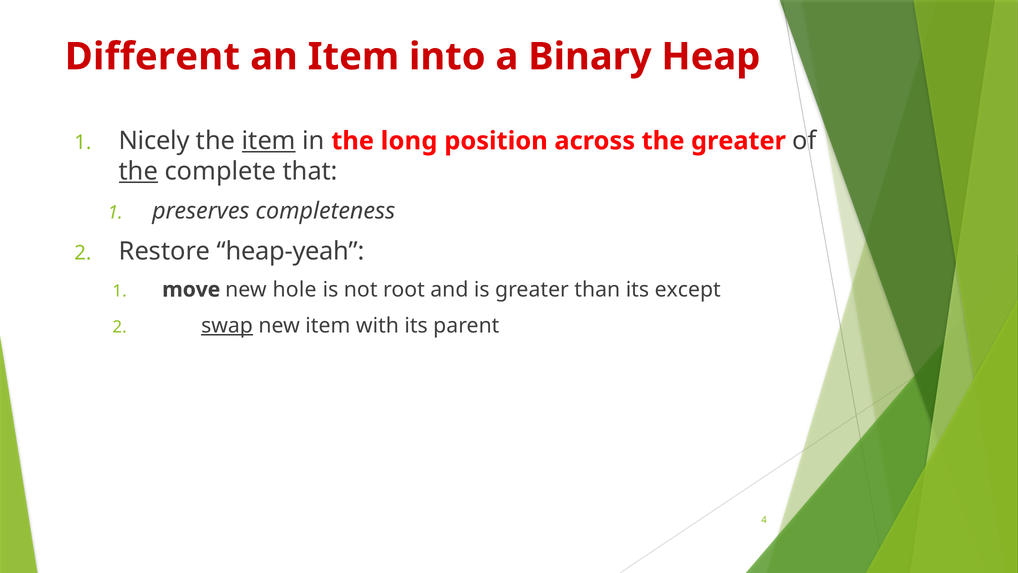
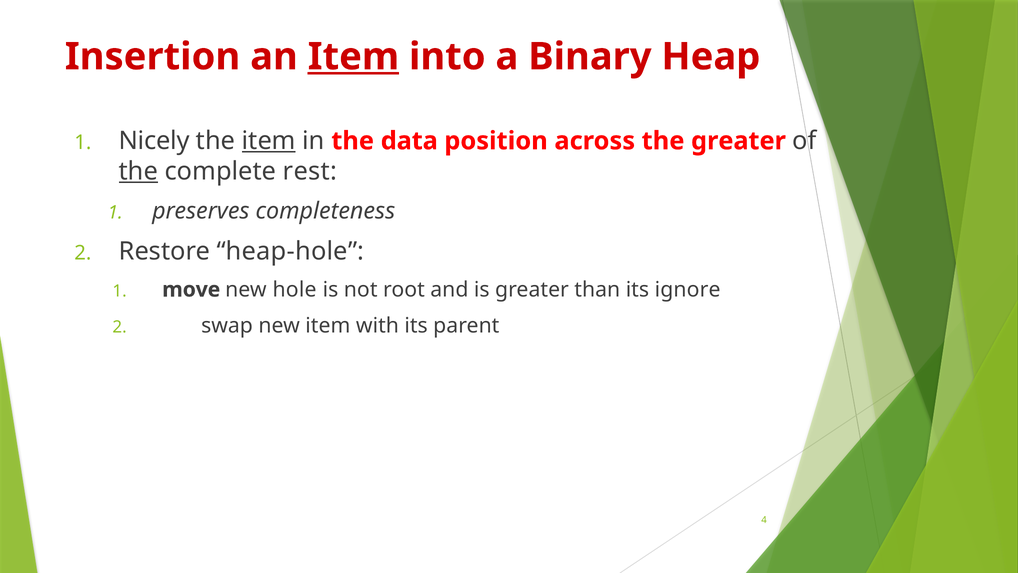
Different: Different -> Insertion (153, 57)
Item underline: none -> present (353, 57)
long: long -> data (409, 141)
that: that -> rest (310, 171)
heap-yeah: heap-yeah -> heap-hole (290, 251)
except: except -> ignore (688, 289)
swap underline: present -> none (227, 326)
